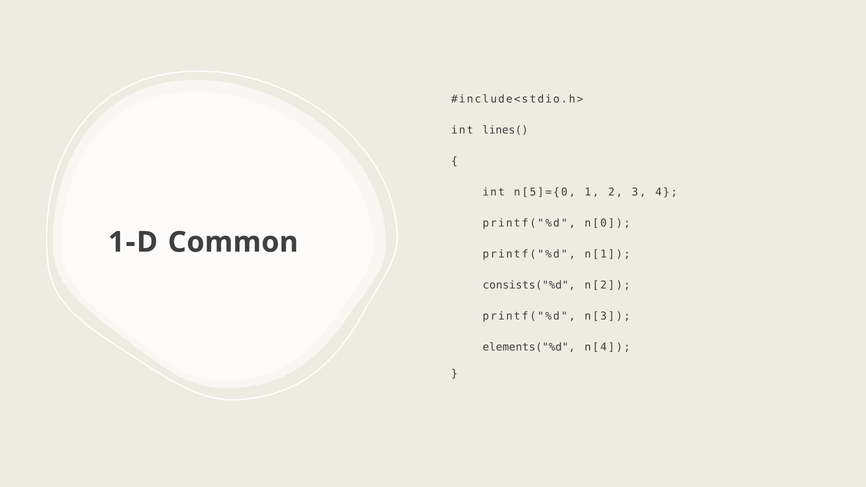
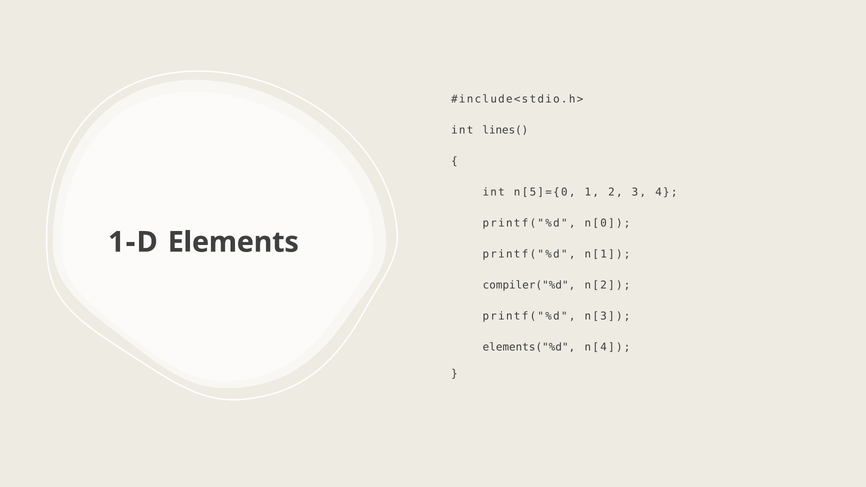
Common: Common -> Elements (233, 242)
consists("%d: consists("%d -> compiler("%d (529, 285)
